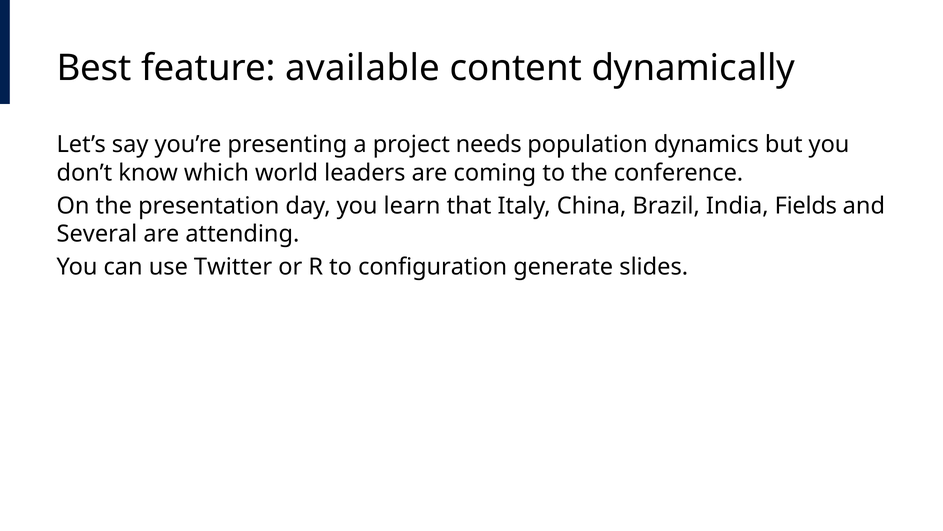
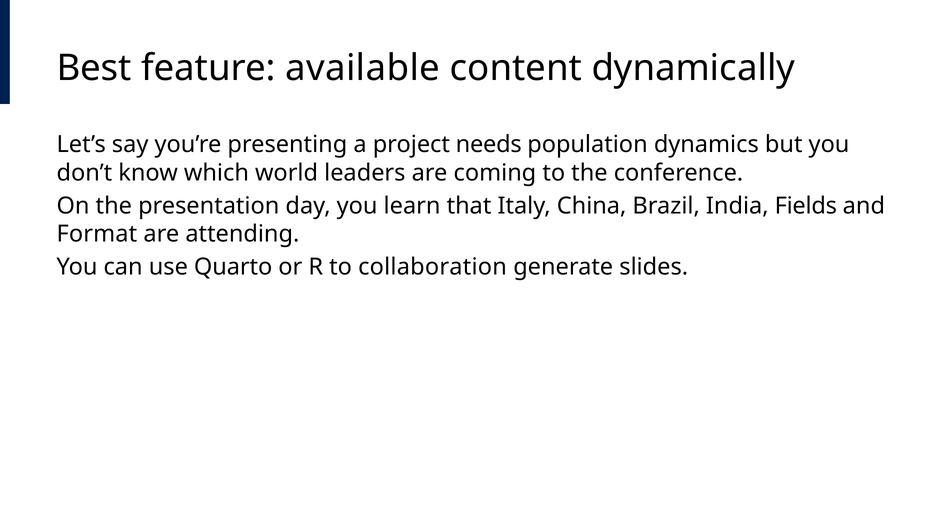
Several: Several -> Format (97, 234)
Twitter: Twitter -> Quarto (233, 267)
configuration: configuration -> collaboration (433, 267)
